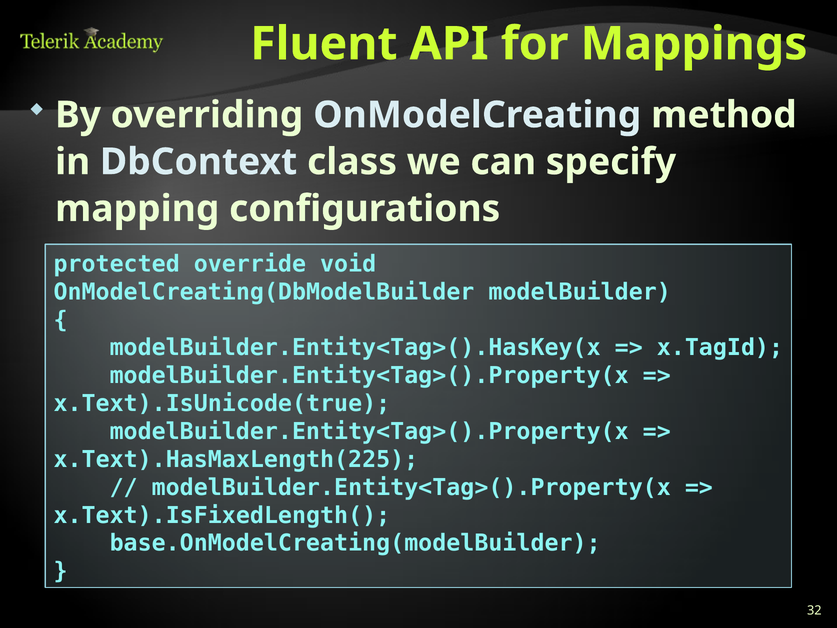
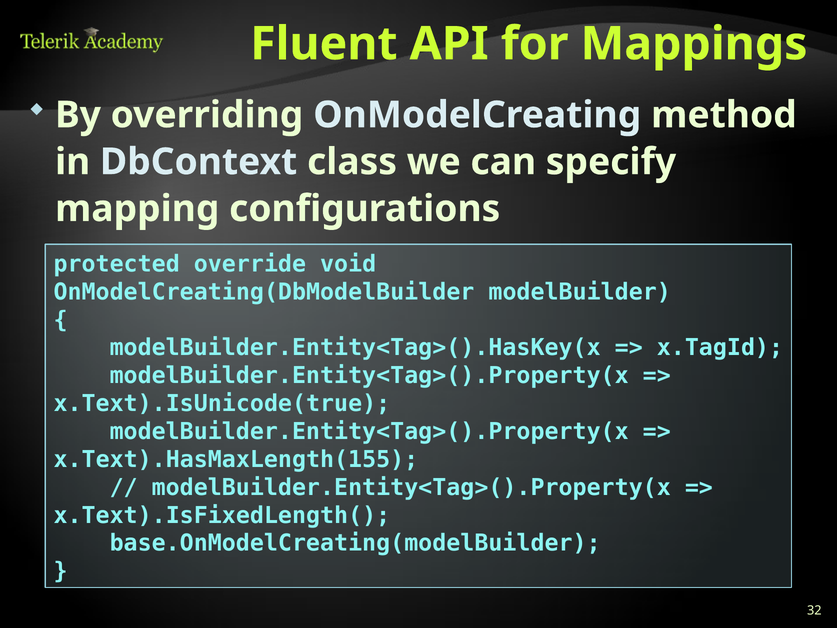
x.Text).HasMaxLength(225: x.Text).HasMaxLength(225 -> x.Text).HasMaxLength(155 (236, 459)
